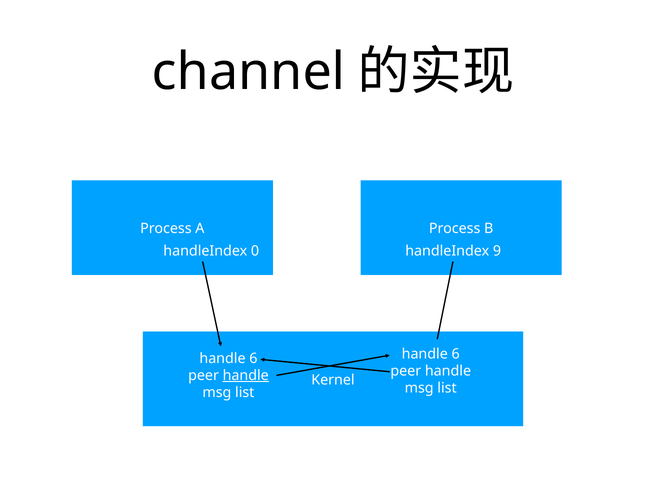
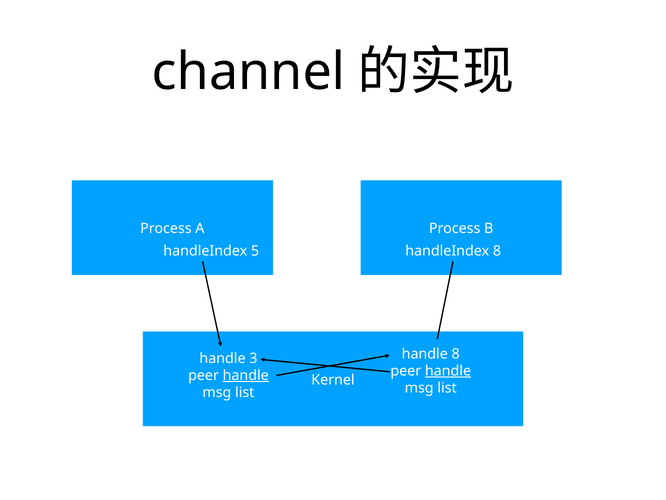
0: 0 -> 5 (255, 251)
handleIndex 9: 9 -> 8 (497, 251)
6: 6 -> 8 (456, 353)
6: 6 -> 3 (253, 358)
handle underline: none -> present (448, 371)
